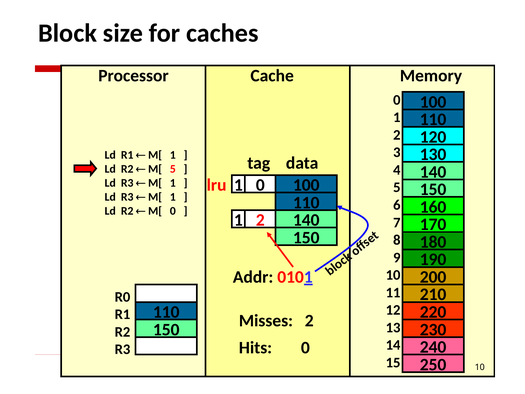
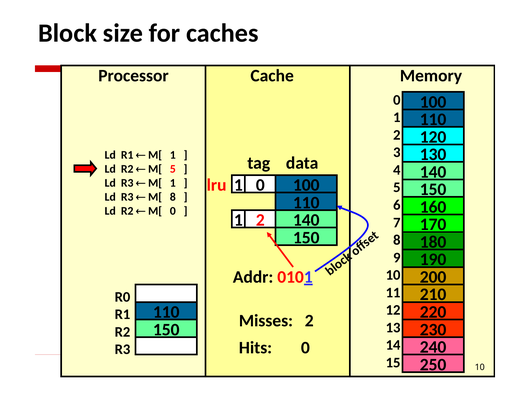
1: 1 -> 8 (173, 197)
